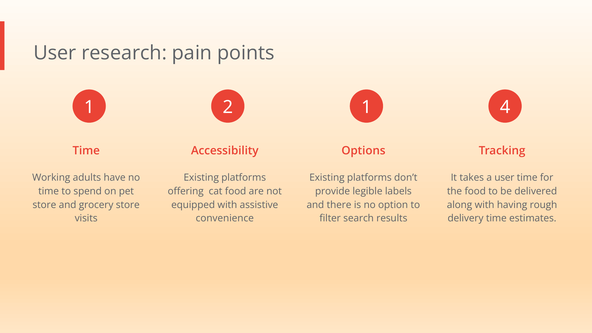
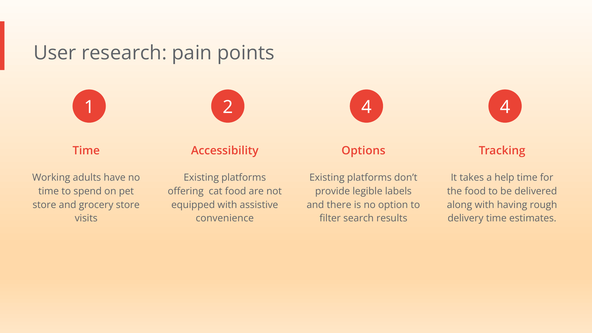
2 1: 1 -> 4 (366, 107)
a user: user -> help (504, 178)
